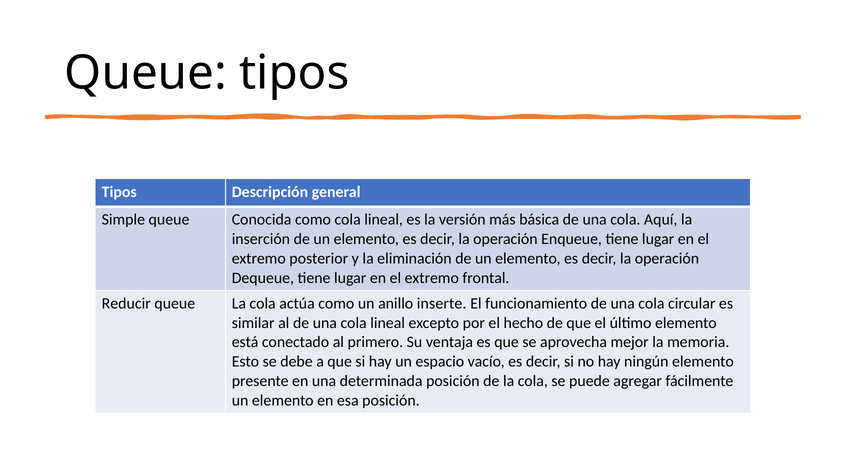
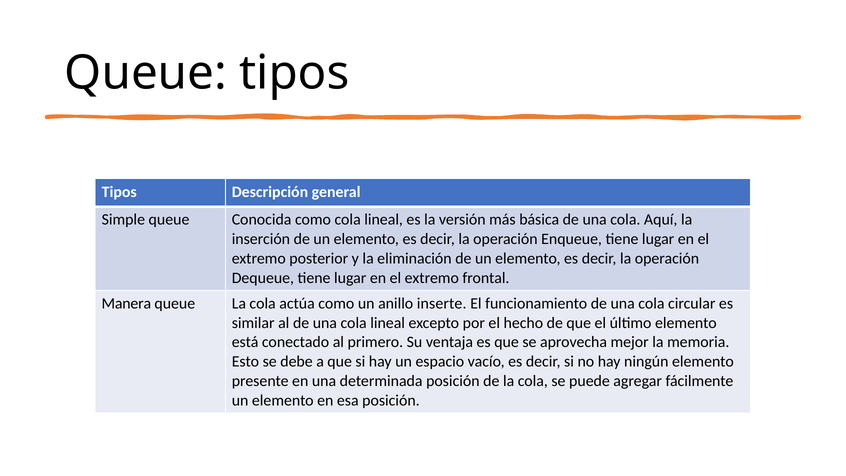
Reducir: Reducir -> Manera (126, 303)
